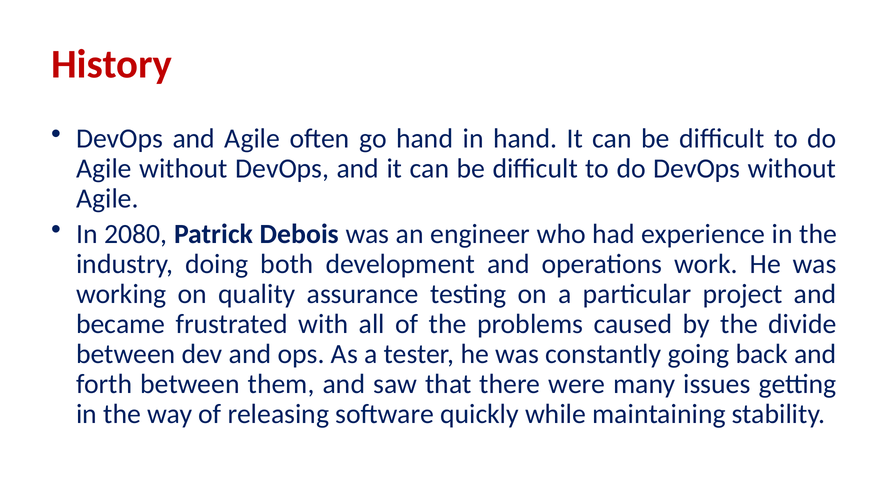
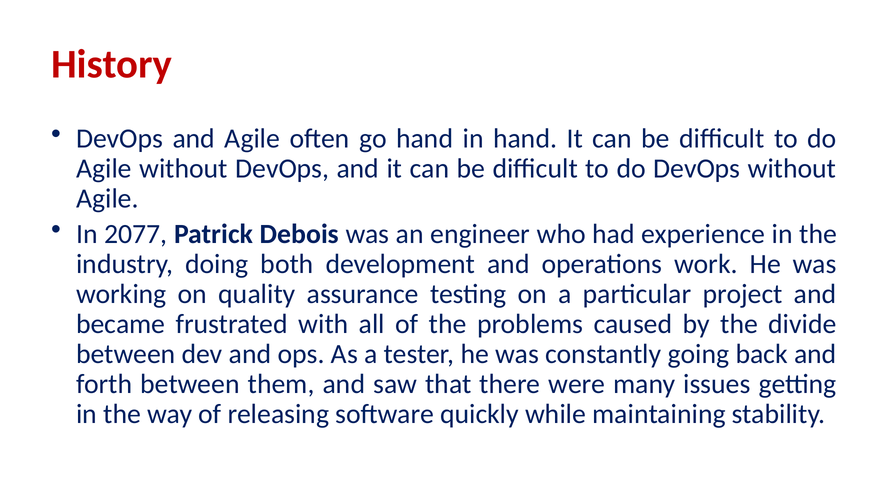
2080: 2080 -> 2077 (136, 234)
